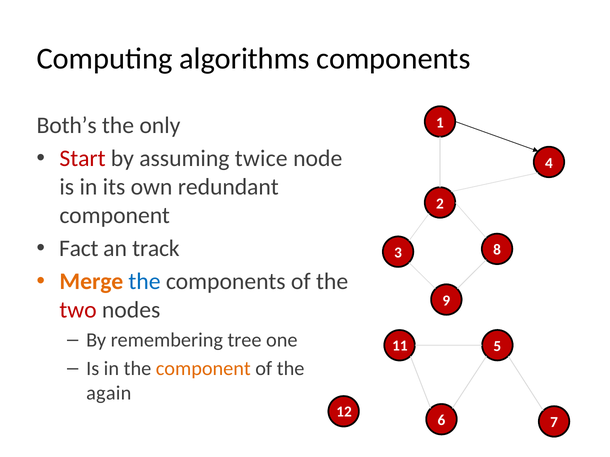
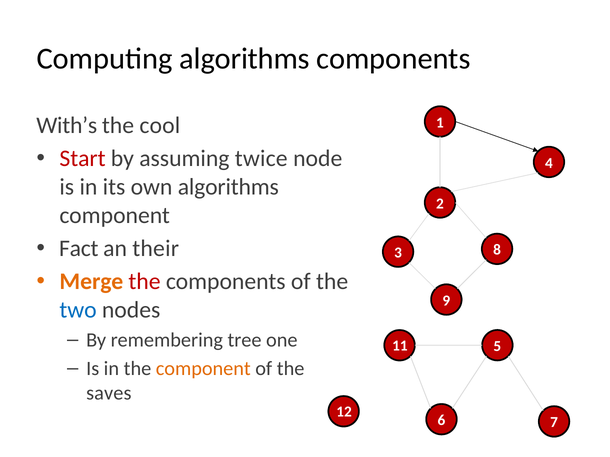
Both’s: Both’s -> With’s (67, 126)
only: only -> cool (160, 126)
own redundant: redundant -> algorithms (228, 187)
track: track -> their (156, 249)
the colour: blue -> red (144, 282)
two colour: red -> blue (78, 310)
again: again -> saves (109, 393)
